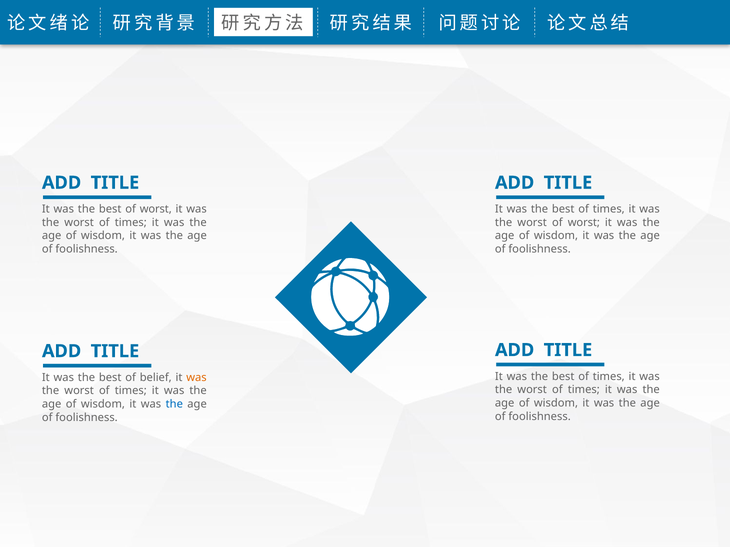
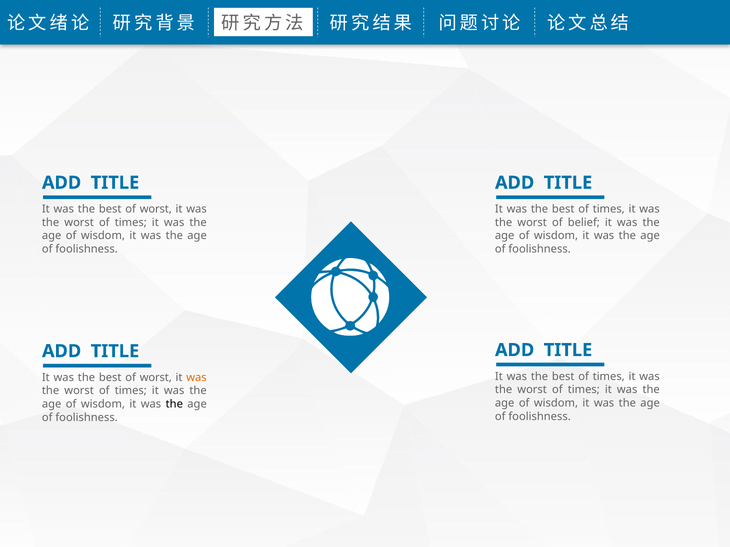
worst of worst: worst -> belief (584, 223)
belief: belief -> worst (156, 378)
the colour: blue -> black (174, 405)
